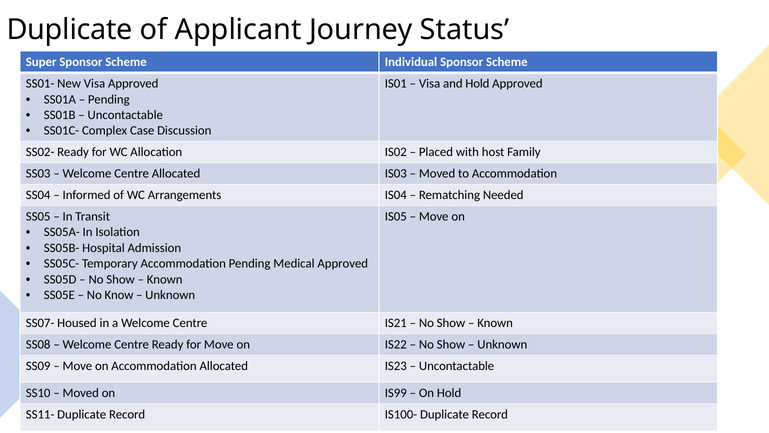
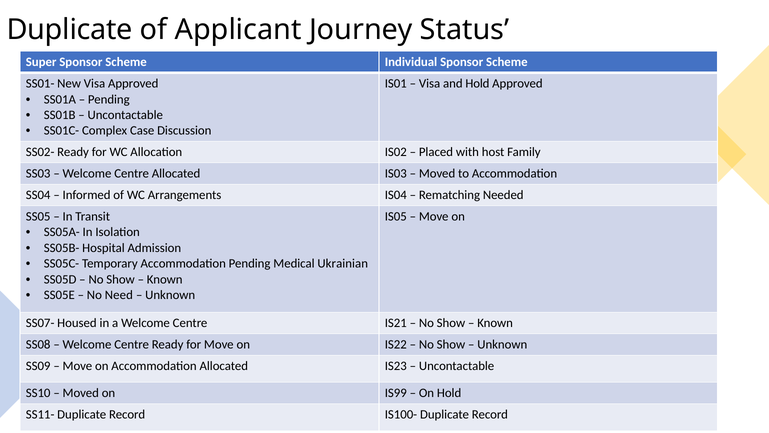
Medical Approved: Approved -> Ukrainian (343, 263)
Know: Know -> Need (119, 295)
